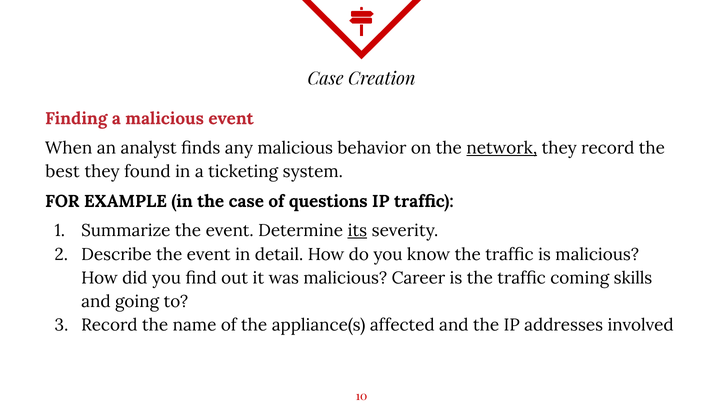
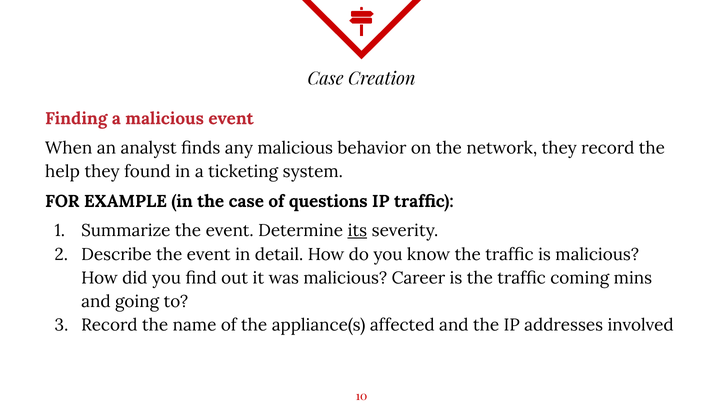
network underline: present -> none (502, 148)
best: best -> help (63, 172)
skills: skills -> mins (633, 278)
